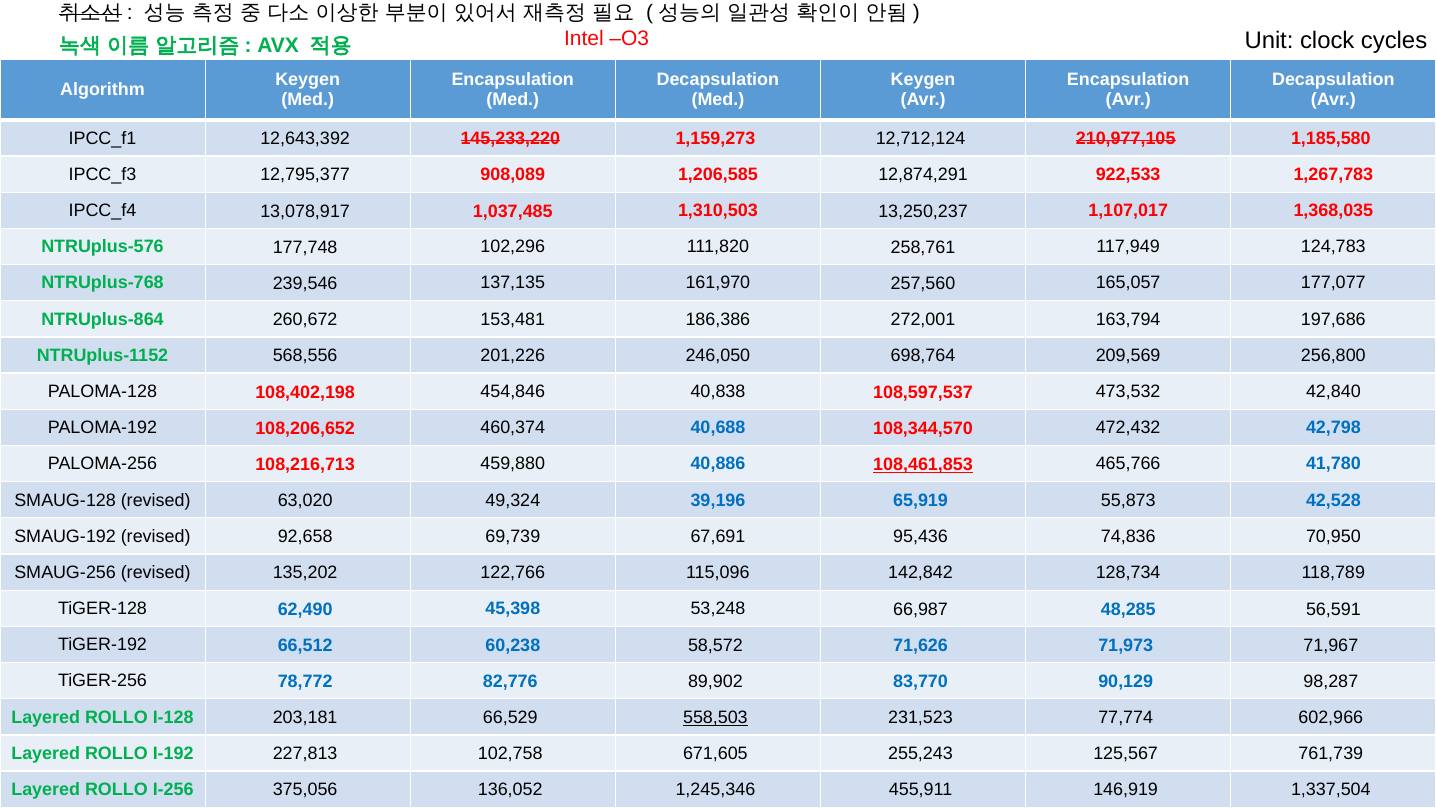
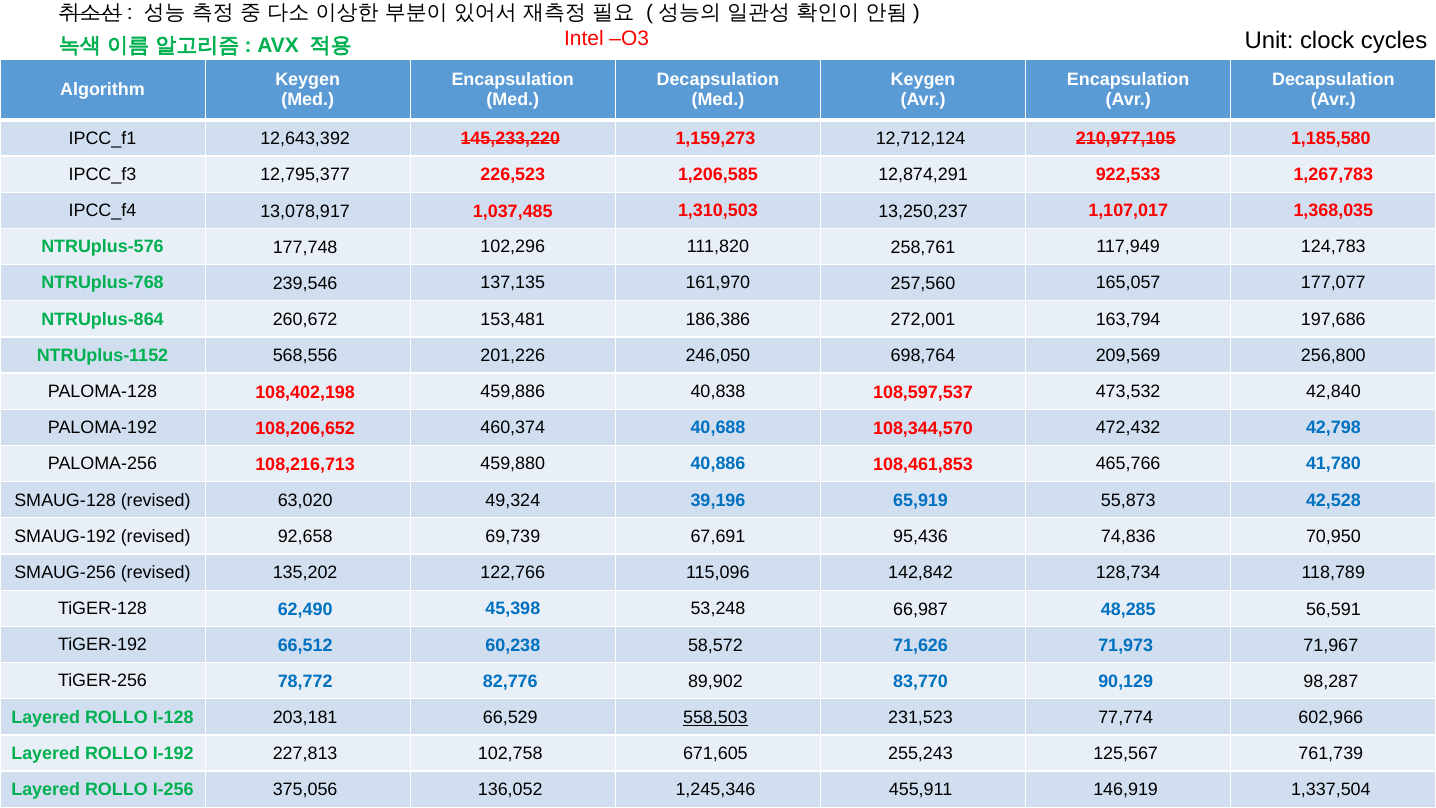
908,089: 908,089 -> 226,523 (513, 175)
454,846: 454,846 -> 459,886 (513, 391)
108,461,853 underline: present -> none (923, 464)
